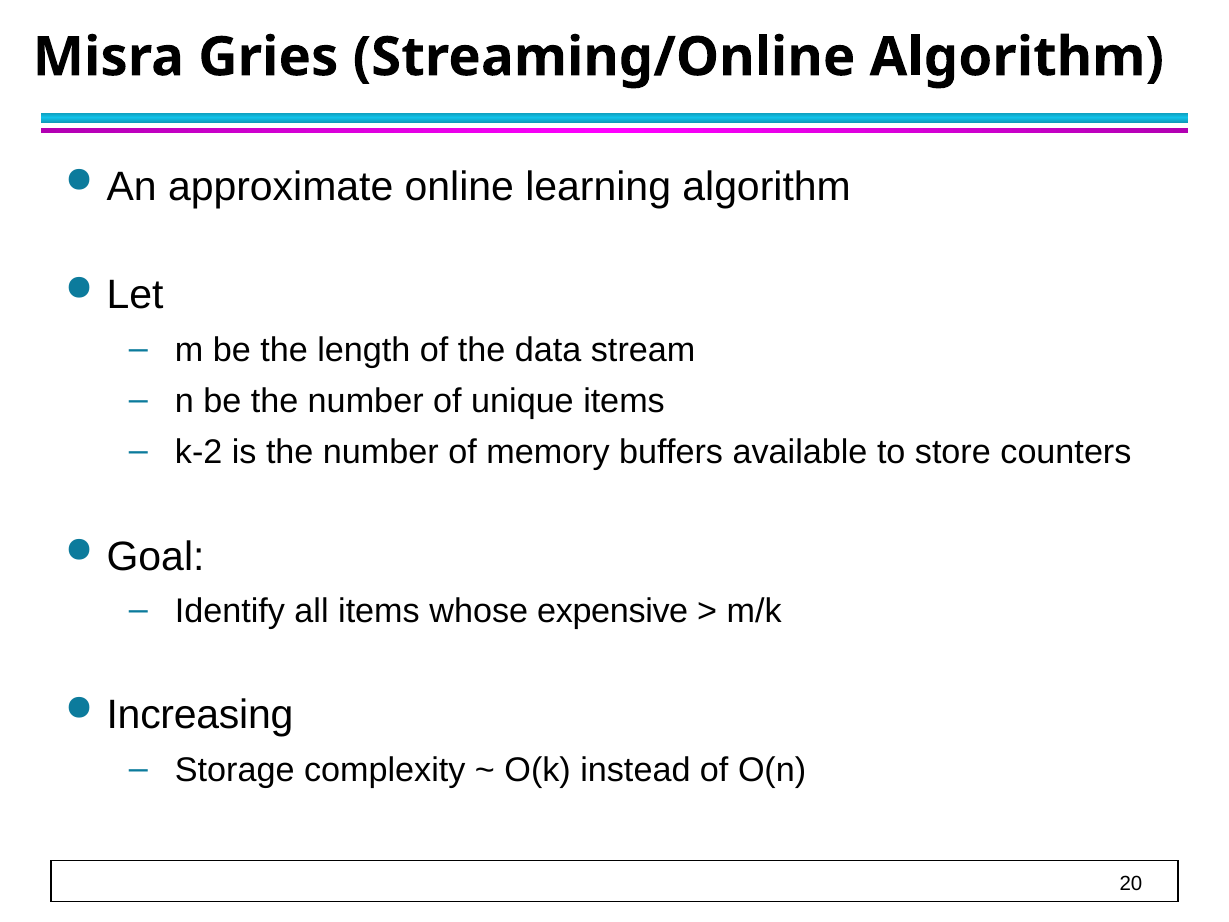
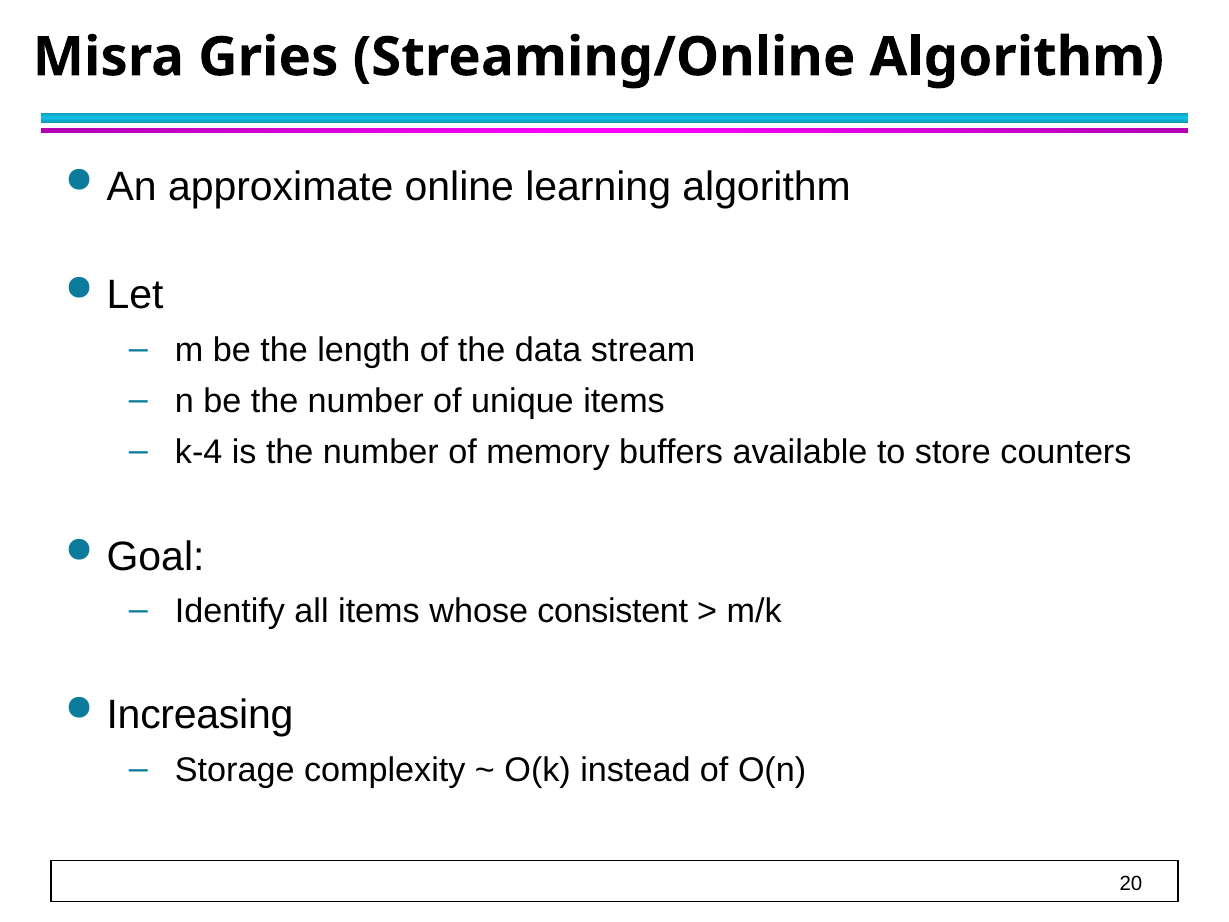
k-2: k-2 -> k-4 (199, 452)
expensive: expensive -> consistent (613, 611)
